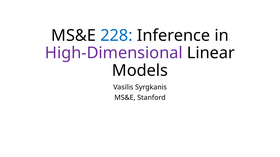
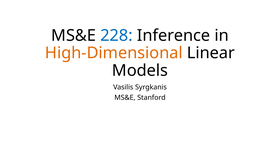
High-Dimensional colour: purple -> orange (114, 53)
